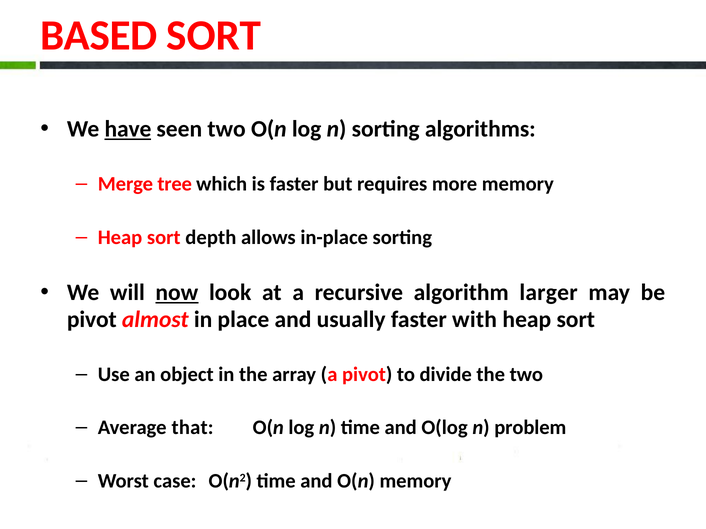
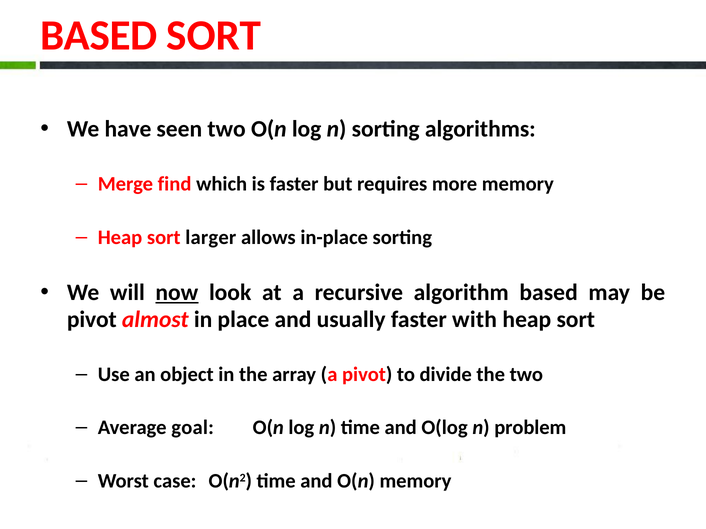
have underline: present -> none (128, 129)
tree: tree -> find (175, 184)
depth: depth -> larger (211, 238)
algorithm larger: larger -> based (549, 293)
that: that -> goal (193, 428)
